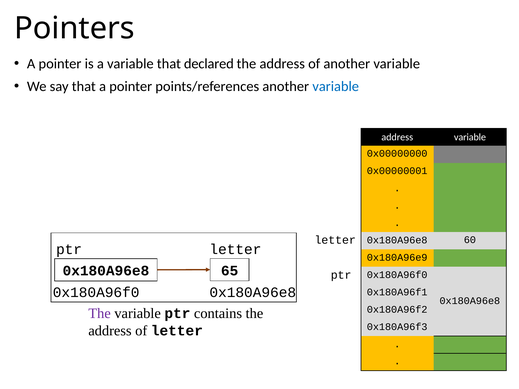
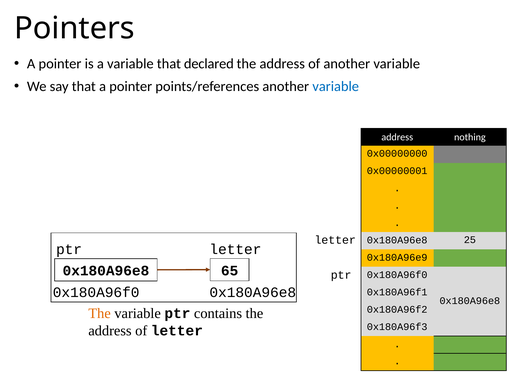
address variable: variable -> nothing (470, 137)
60: 60 -> 25 (470, 240)
The colour: purple -> orange (100, 314)
